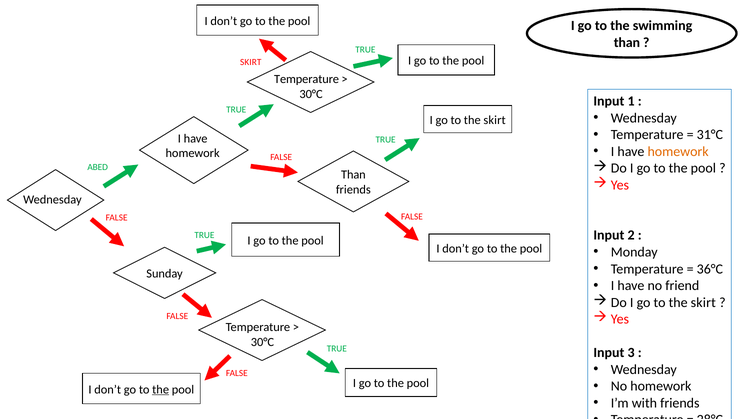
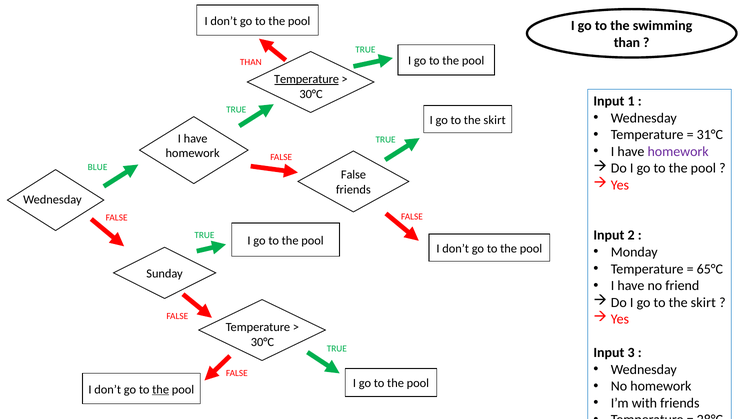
SKIRT: SKIRT -> THAN (251, 62)
Temperature underline: none -> present (307, 79)
homework colour: orange -> purple (678, 152)
ABED: ABED -> BLUE (98, 167)
Than: Than -> False (353, 175)
36°C: 36°C -> 65°C (710, 269)
